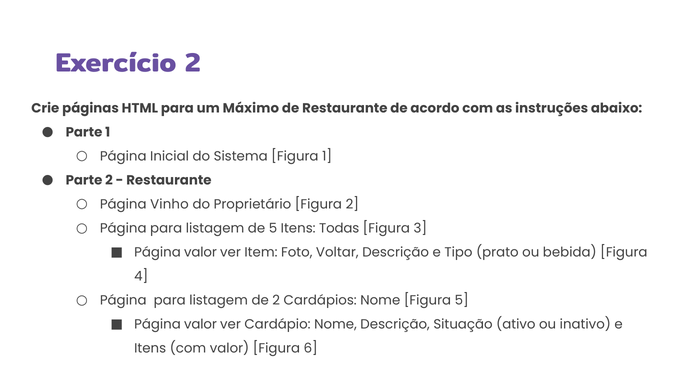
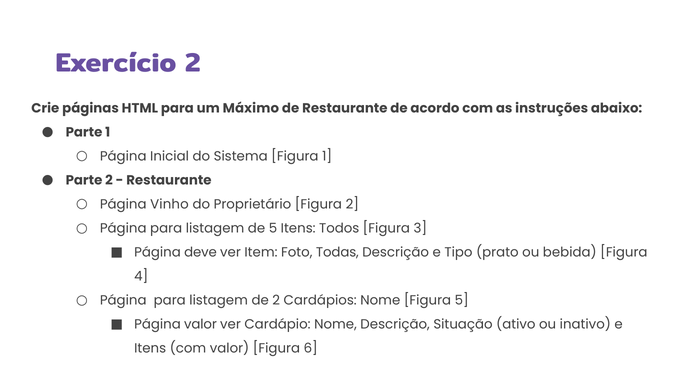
Todas: Todas -> Todos (339, 228)
valor: valor -> deve (200, 252)
Voltar: Voltar -> Todas (337, 252)
